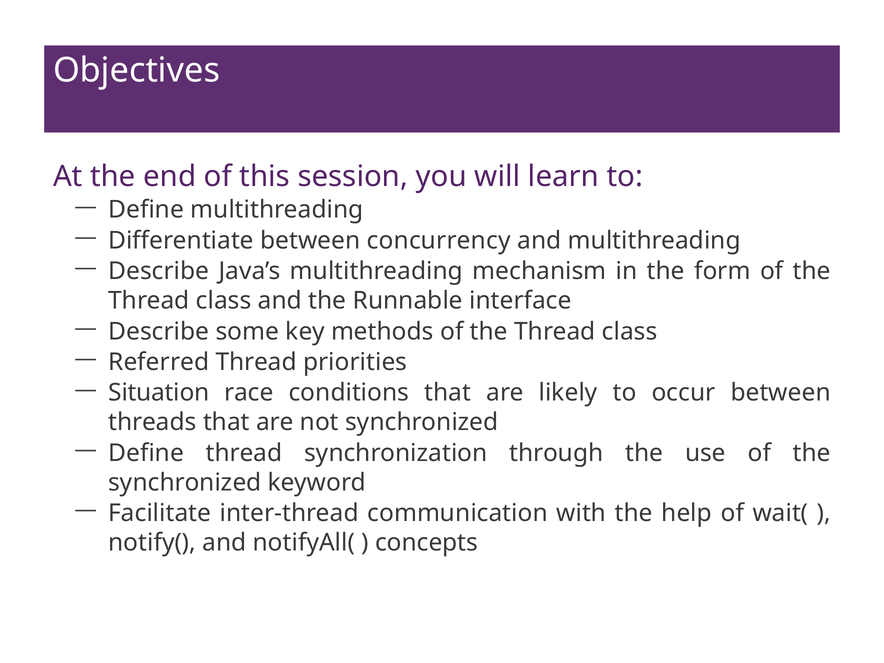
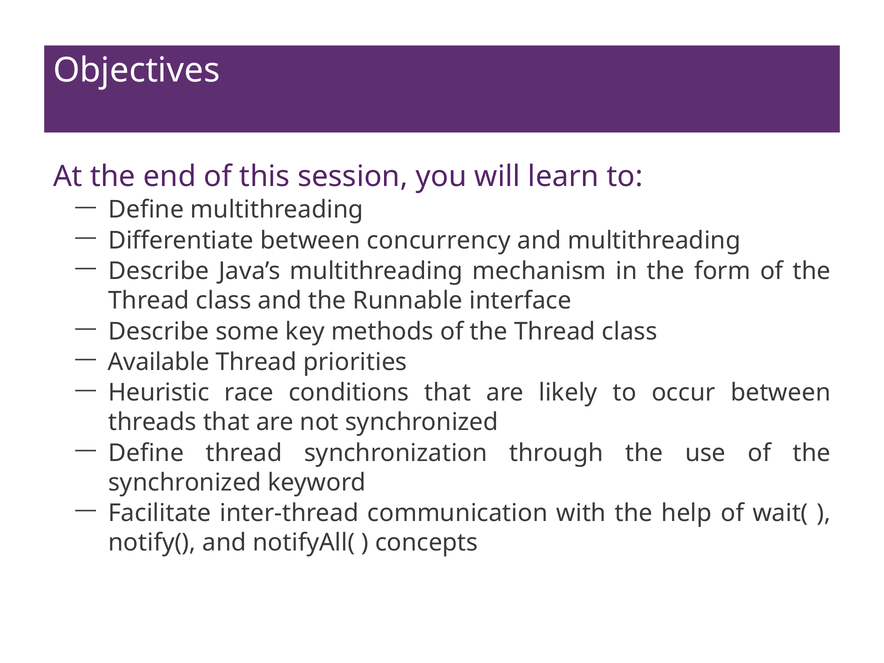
Referred: Referred -> Available (159, 362)
Situation: Situation -> Heuristic (159, 393)
